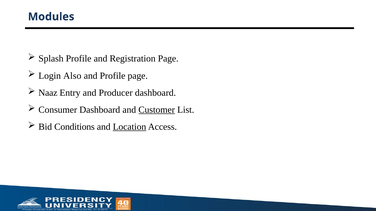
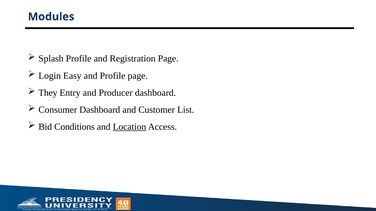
Also: Also -> Easy (72, 76)
Naaz: Naaz -> They (48, 93)
Customer underline: present -> none (157, 110)
